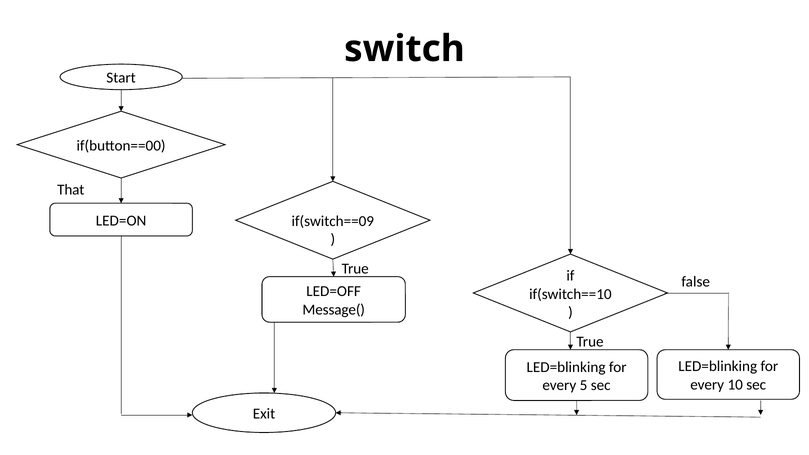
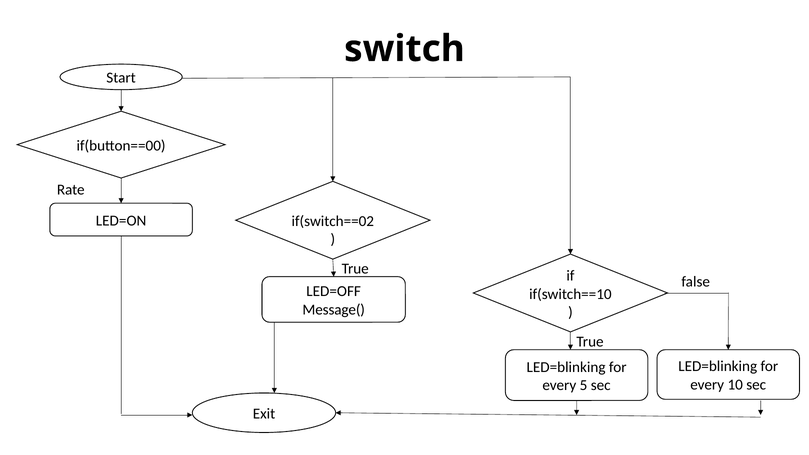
That: That -> Rate (71, 190)
if(switch==09: if(switch==09 -> if(switch==02 (333, 221)
